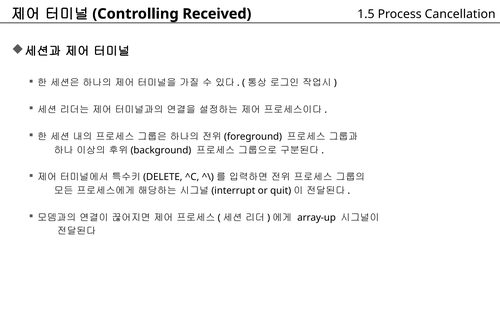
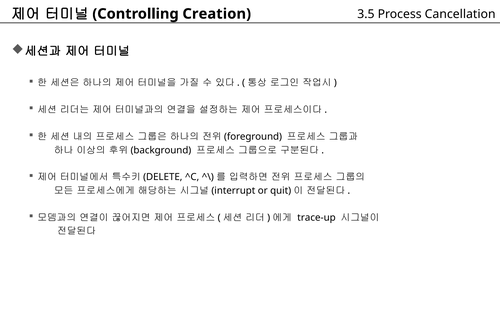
Received: Received -> Creation (217, 14)
1.5: 1.5 -> 3.5 (366, 14)
array-up: array-up -> trace-up (317, 218)
